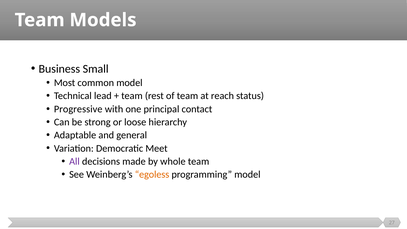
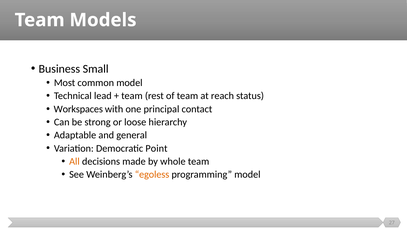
Progressive: Progressive -> Workspaces (78, 109)
Meet: Meet -> Point (157, 148)
All colour: purple -> orange (74, 161)
